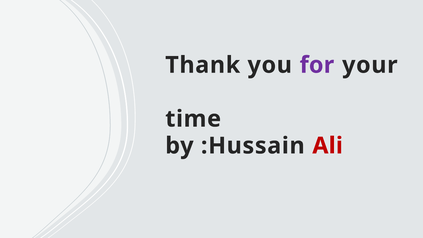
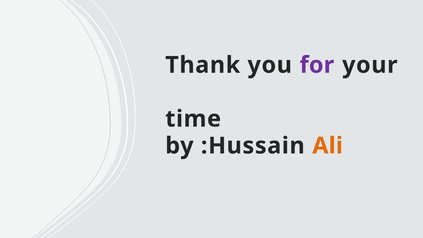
Ali colour: red -> orange (328, 146)
